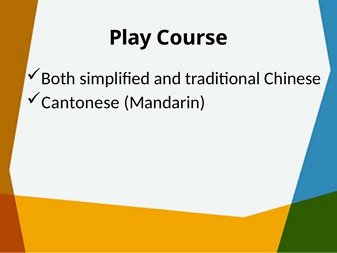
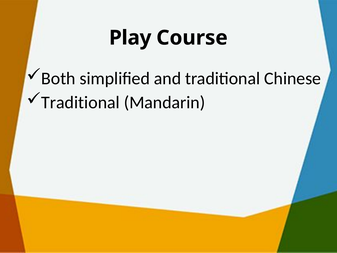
Cantonese: Cantonese -> Traditional (81, 102)
